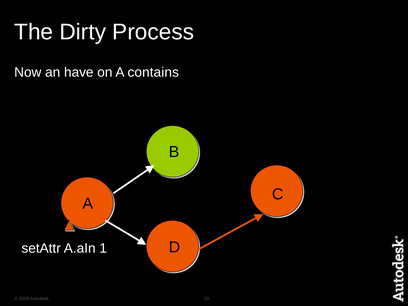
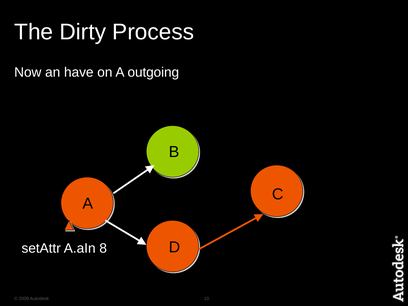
contains: contains -> outgoing (153, 72)
1: 1 -> 8 (103, 248)
